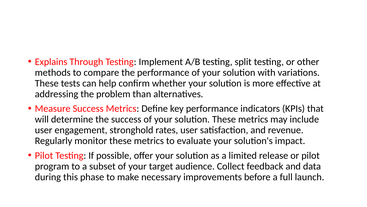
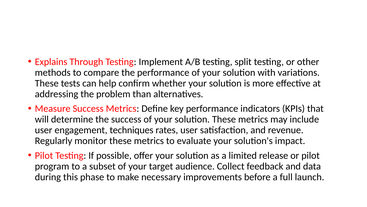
stronghold: stronghold -> techniques (132, 130)
